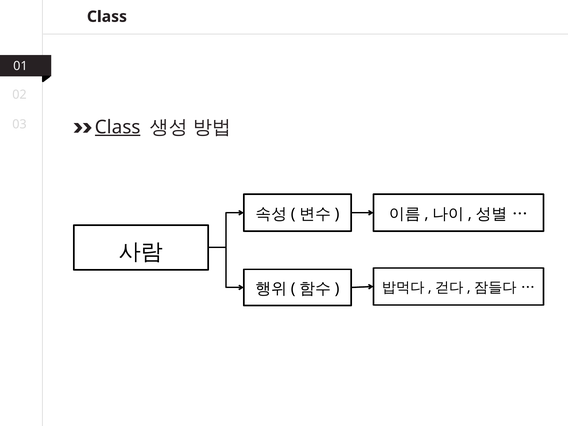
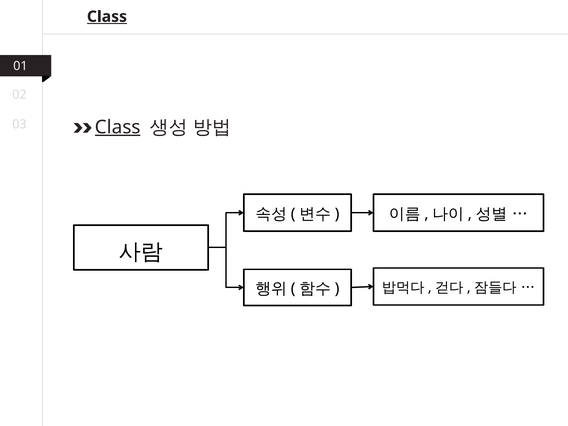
Class underline: none -> present (107, 17)
